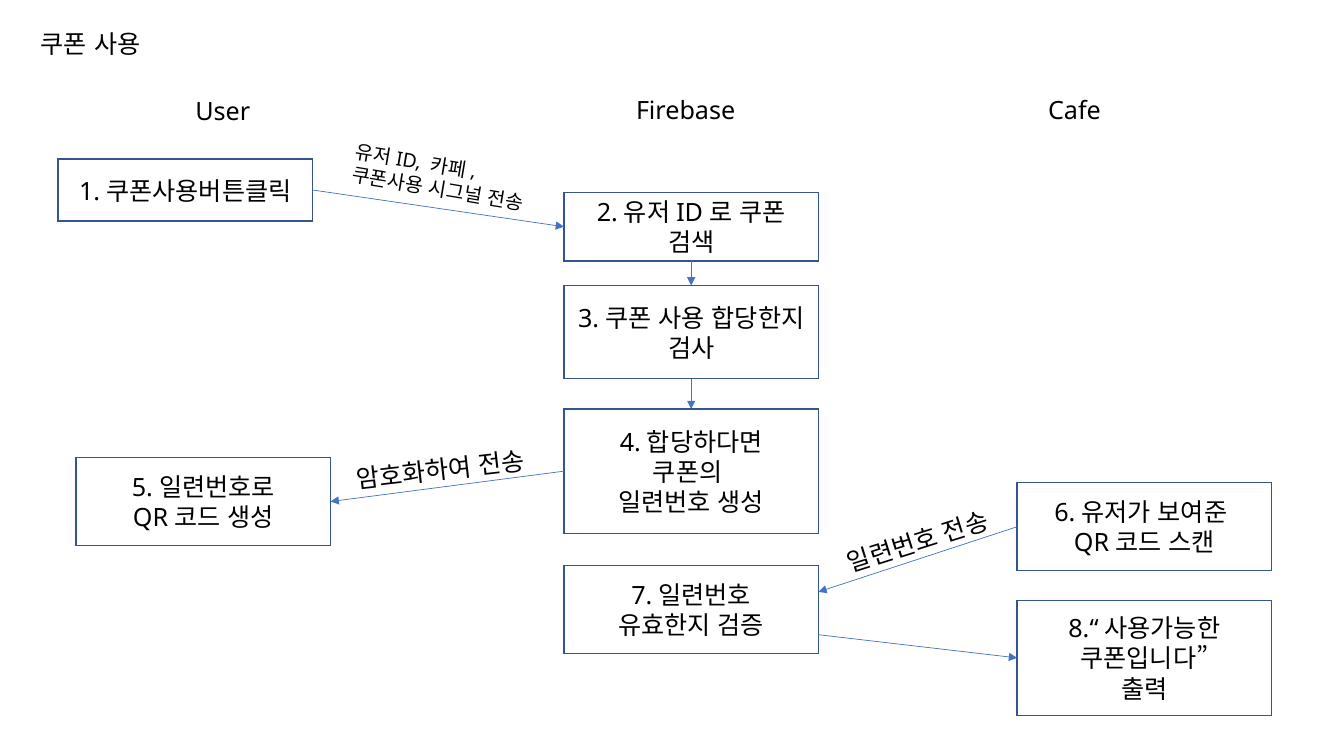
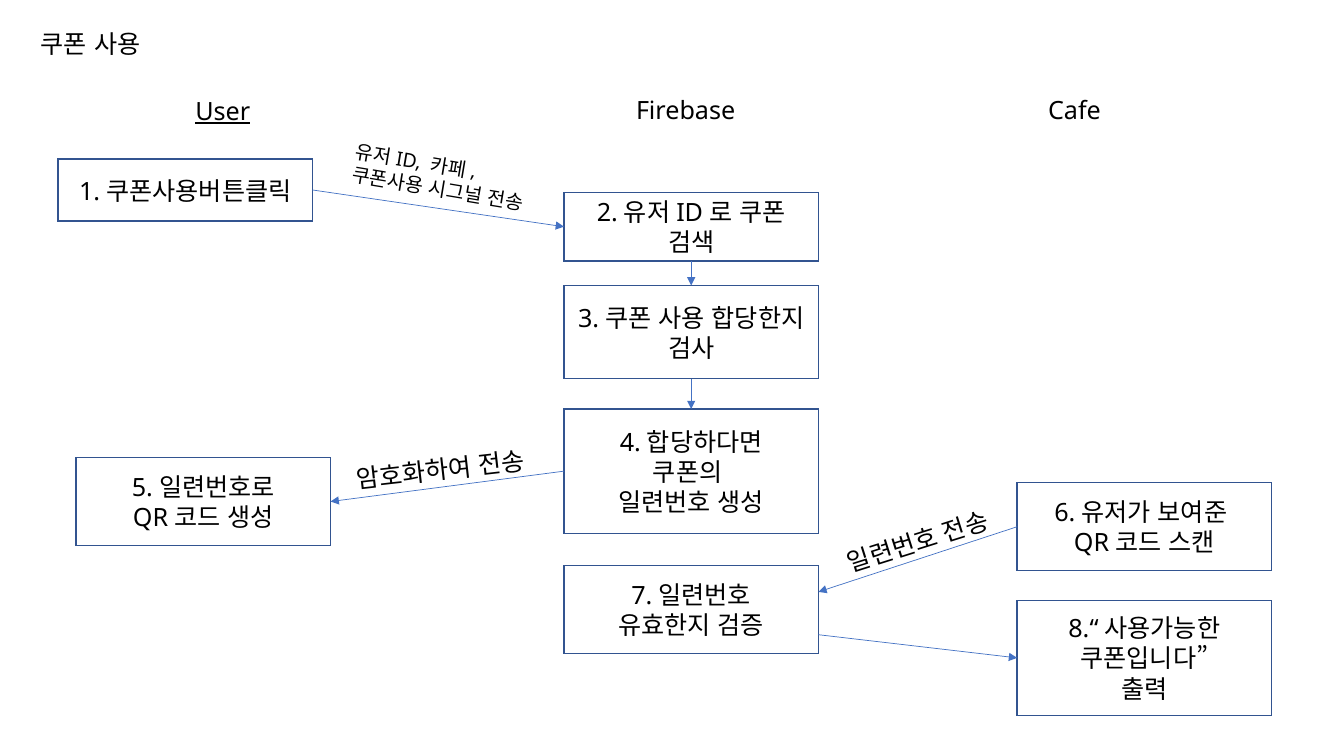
User underline: none -> present (223, 112)
